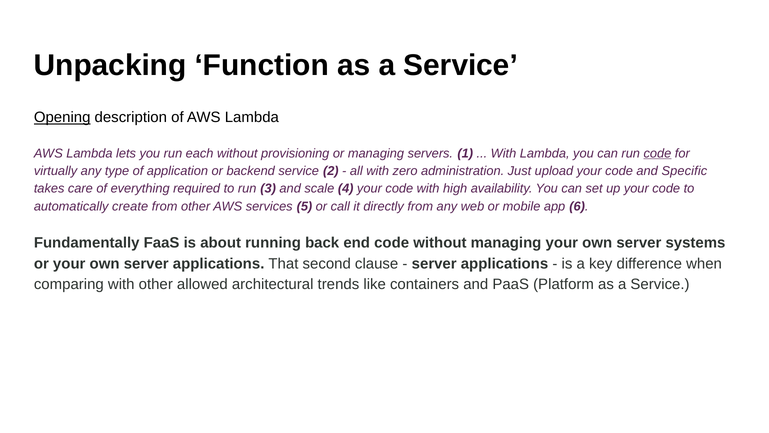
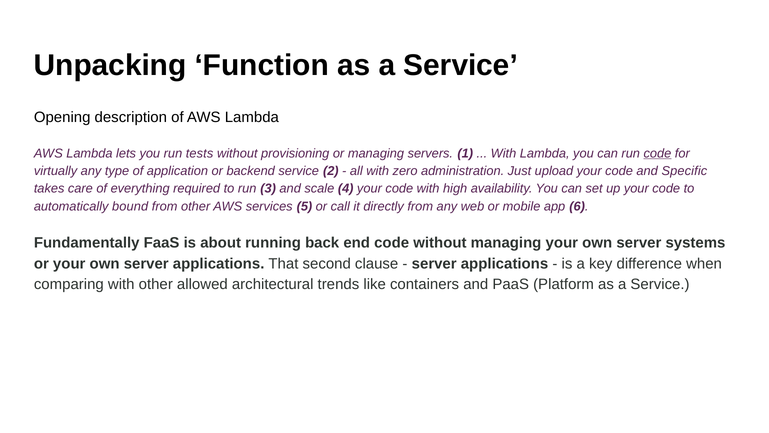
Opening underline: present -> none (62, 117)
each: each -> tests (200, 153)
create: create -> bound (130, 206)
